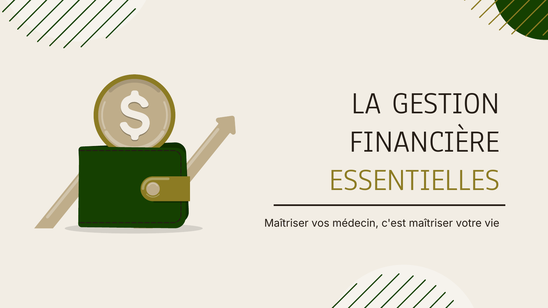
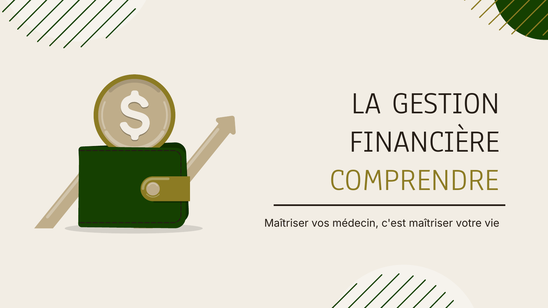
ESSENTIELLES: ESSENTIELLES -> COMPRENDRE (414, 180)
